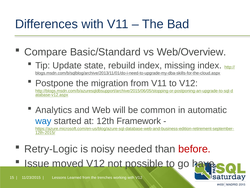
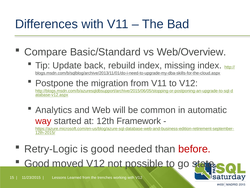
state: state -> back (95, 65)
way colour: blue -> red (43, 121)
is noisy: noisy -> good (103, 149)
Issue: Issue -> Good (37, 163)
have: have -> state (205, 163)
